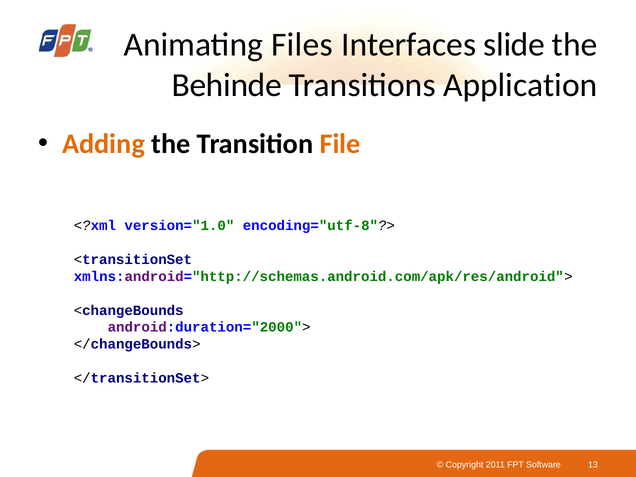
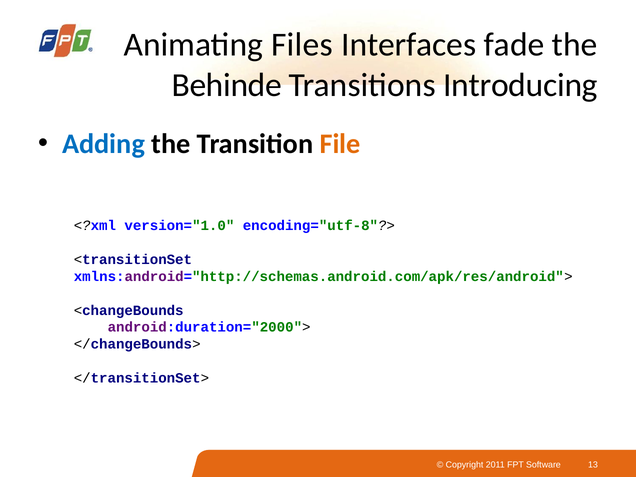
slide: slide -> fade (514, 45)
Application: Application -> Introducing (520, 85)
Adding colour: orange -> blue (103, 144)
